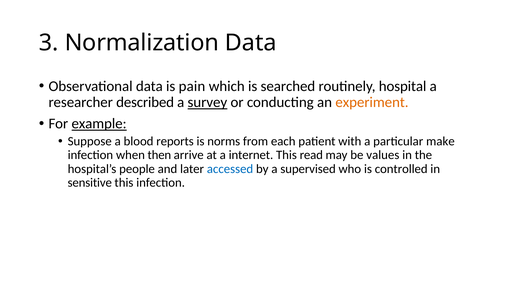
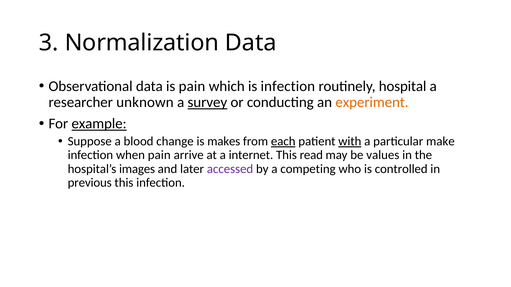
is searched: searched -> infection (288, 86)
described: described -> unknown (145, 102)
reports: reports -> change (175, 142)
norms: norms -> makes (224, 142)
each underline: none -> present (283, 142)
with underline: none -> present (350, 142)
when then: then -> pain (159, 155)
people: people -> images (137, 169)
accessed colour: blue -> purple (230, 169)
supervised: supervised -> competing (308, 169)
sensitive: sensitive -> previous (90, 183)
